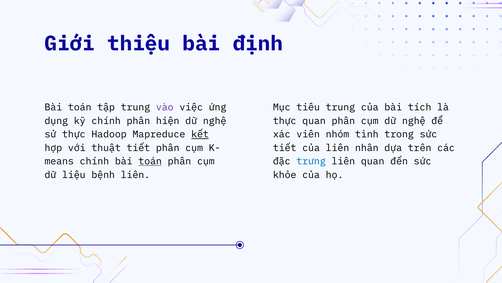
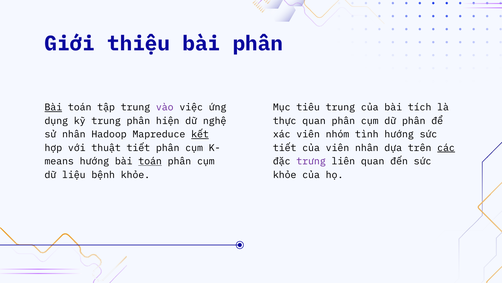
bài định: định -> phân (258, 43)
Bài underline: none -> present (53, 107)
kỹ chính: chính -> trung (106, 121)
cụm dữ nghệ: nghệ -> phân (414, 121)
sử thực: thực -> nhân (74, 134)
tình trong: trong -> hướng (399, 134)
của liên: liên -> viên (337, 148)
các underline: none -> present (446, 148)
chính: chính -> hướng (94, 161)
trưng colour: blue -> purple (311, 161)
bệnh liên: liên -> khỏe (135, 174)
